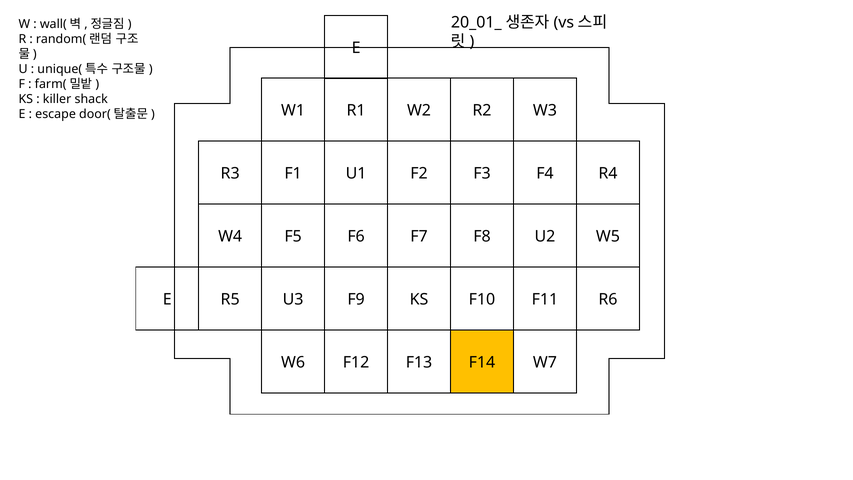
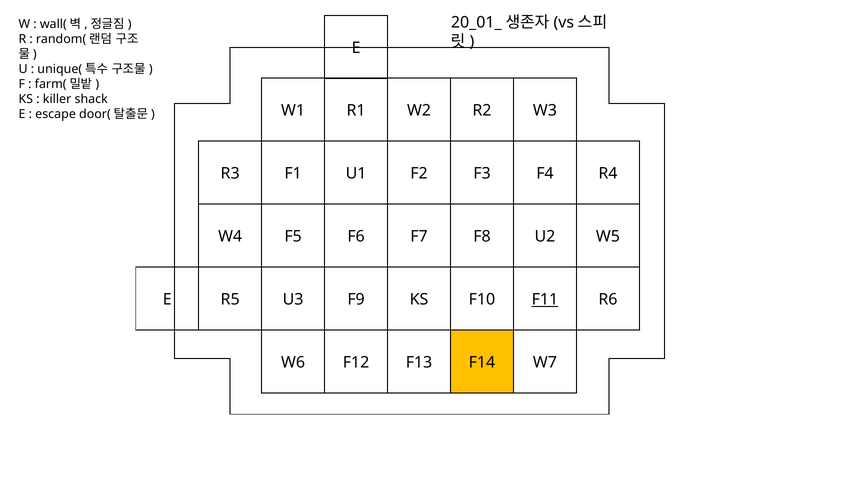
F11 underline: none -> present (545, 300)
